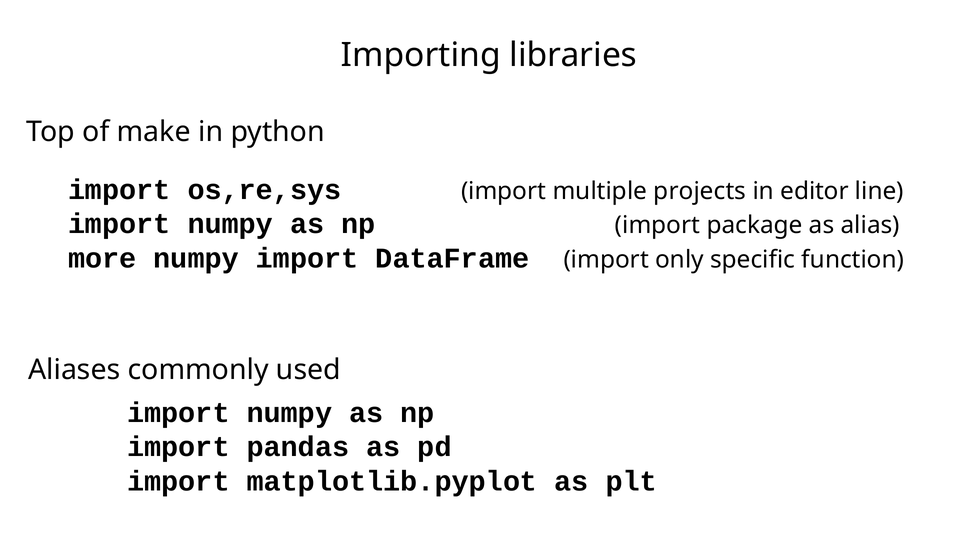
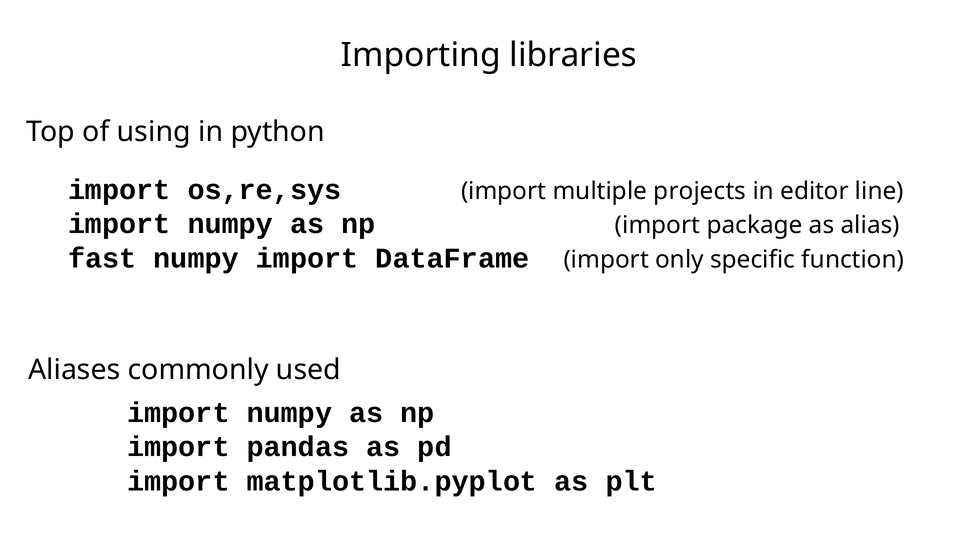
make: make -> using (154, 132)
more: more -> fast (102, 258)
